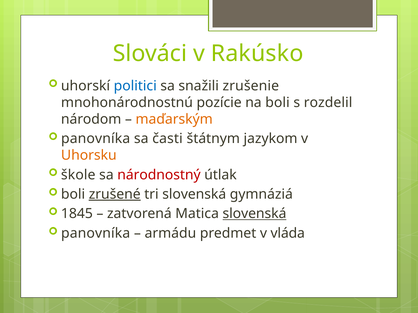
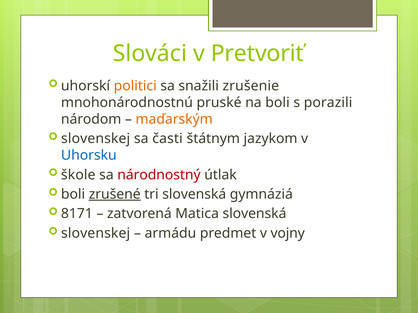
Rakúsko: Rakúsko -> Pretvoriť (257, 53)
politici colour: blue -> orange (135, 86)
pozície: pozície -> pruské (219, 103)
rozdelil: rozdelil -> porazili (328, 103)
panovníka: panovníka -> slovenskej (96, 139)
Uhorsku colour: orange -> blue (89, 156)
1845: 1845 -> 8171 (77, 214)
slovenská underline: present -> none (254, 214)
panovníka: panovníka -> slovenskej (96, 234)
vláda: vláda -> vojny (288, 234)
